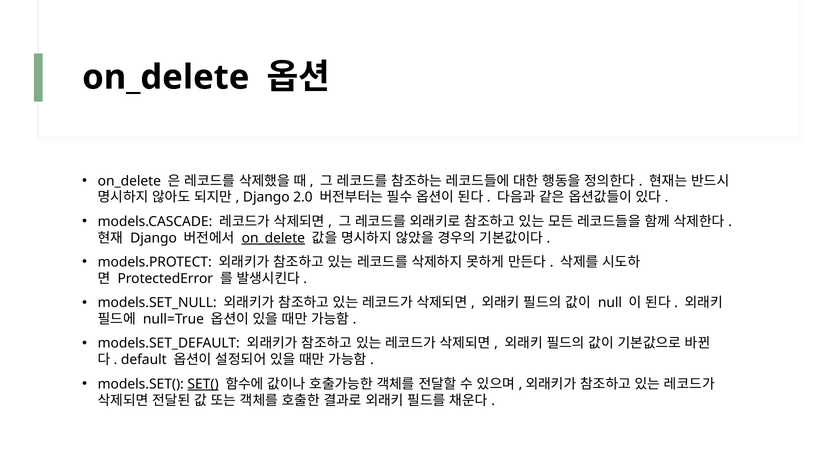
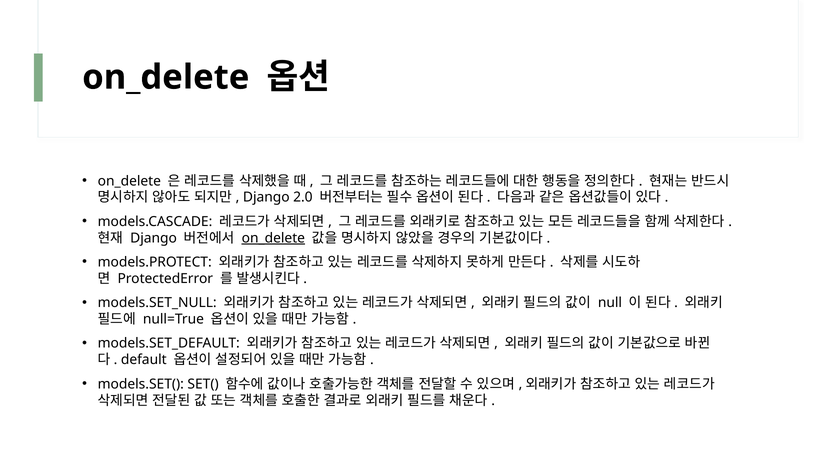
SET( underline: present -> none (203, 384)
